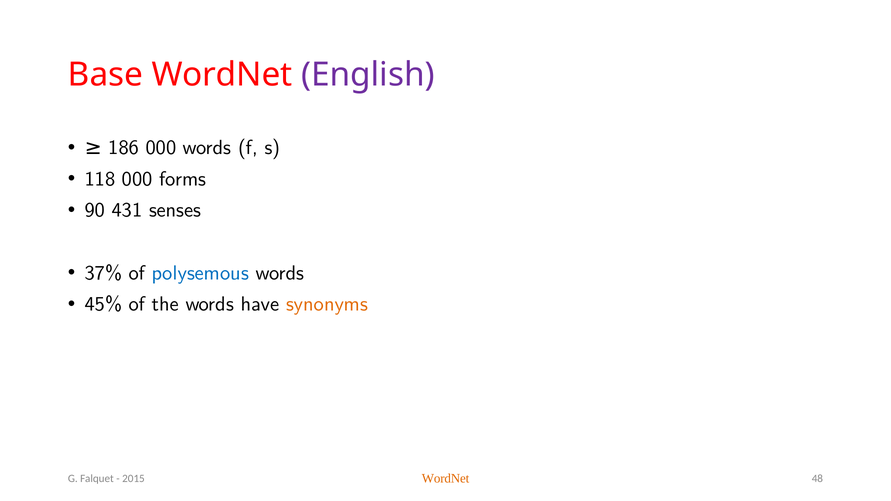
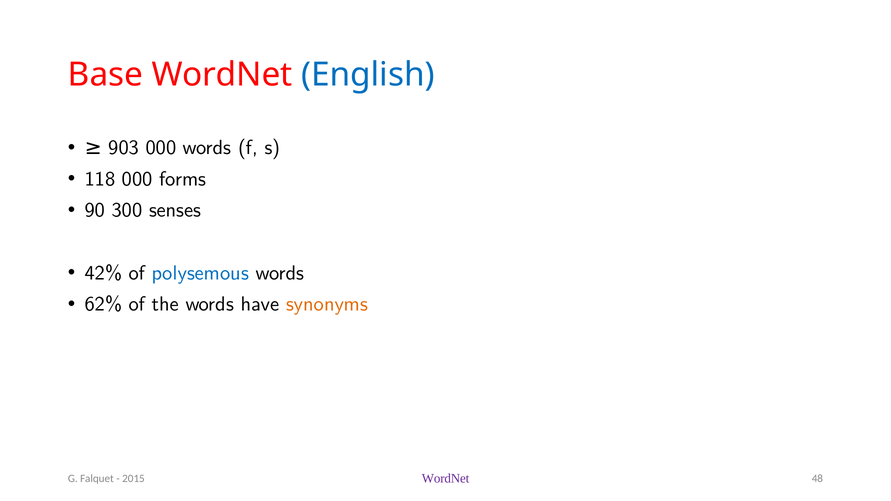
English colour: purple -> blue (368, 75)
186: 186 -> 903 (124, 148)
431: 431 -> 300 (127, 210)
37%: 37% -> 42% (103, 273)
45%: 45% -> 62% (103, 304)
WordNet colour: orange -> purple (446, 479)
